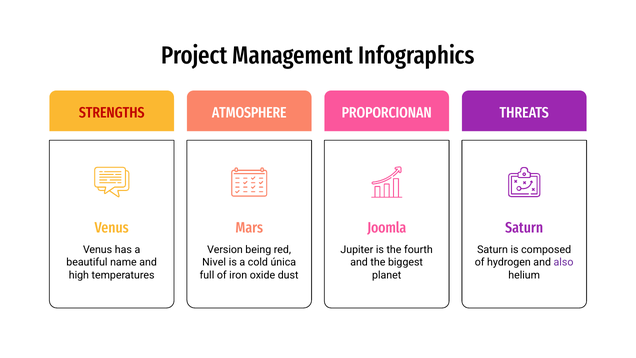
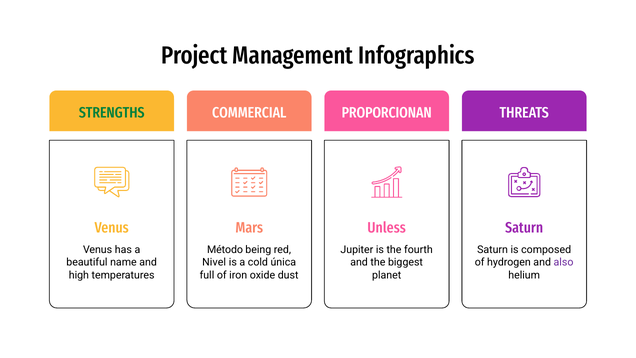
STRENGTHS colour: red -> green (112, 113)
ATMOSPHERE: ATMOSPHERE -> COMMERCIAL (249, 113)
Joomla: Joomla -> Unless (387, 228)
Version: Version -> Método (225, 249)
